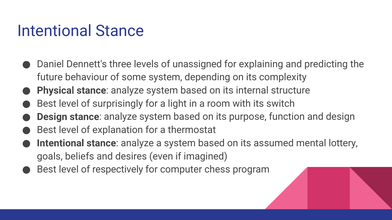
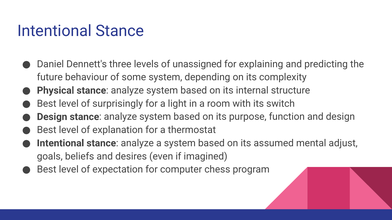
lottery: lottery -> adjust (343, 143)
respectively: respectively -> expectation (118, 170)
